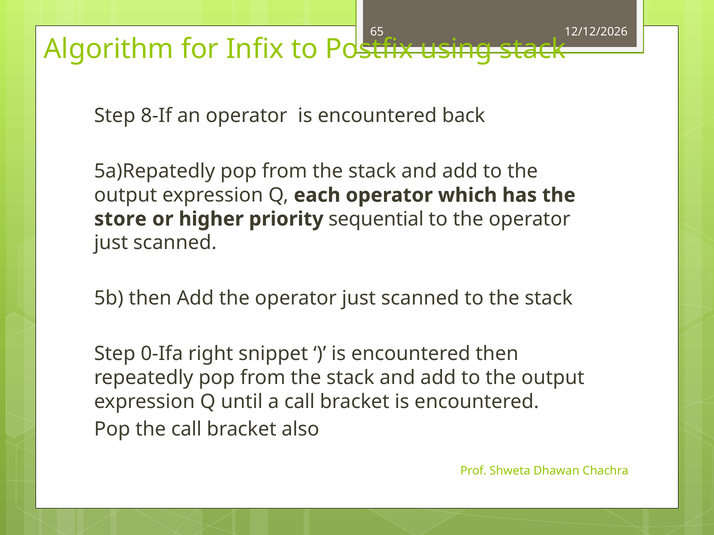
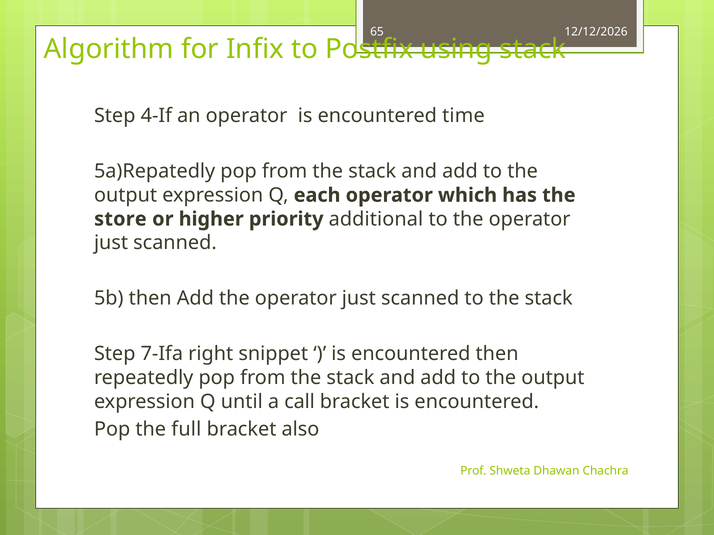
8-If: 8-If -> 4-If (156, 116)
back: back -> time (463, 116)
sequential: sequential -> additional (376, 219)
0-Ifa: 0-Ifa -> 7-Ifa (162, 354)
the call: call -> full (186, 430)
